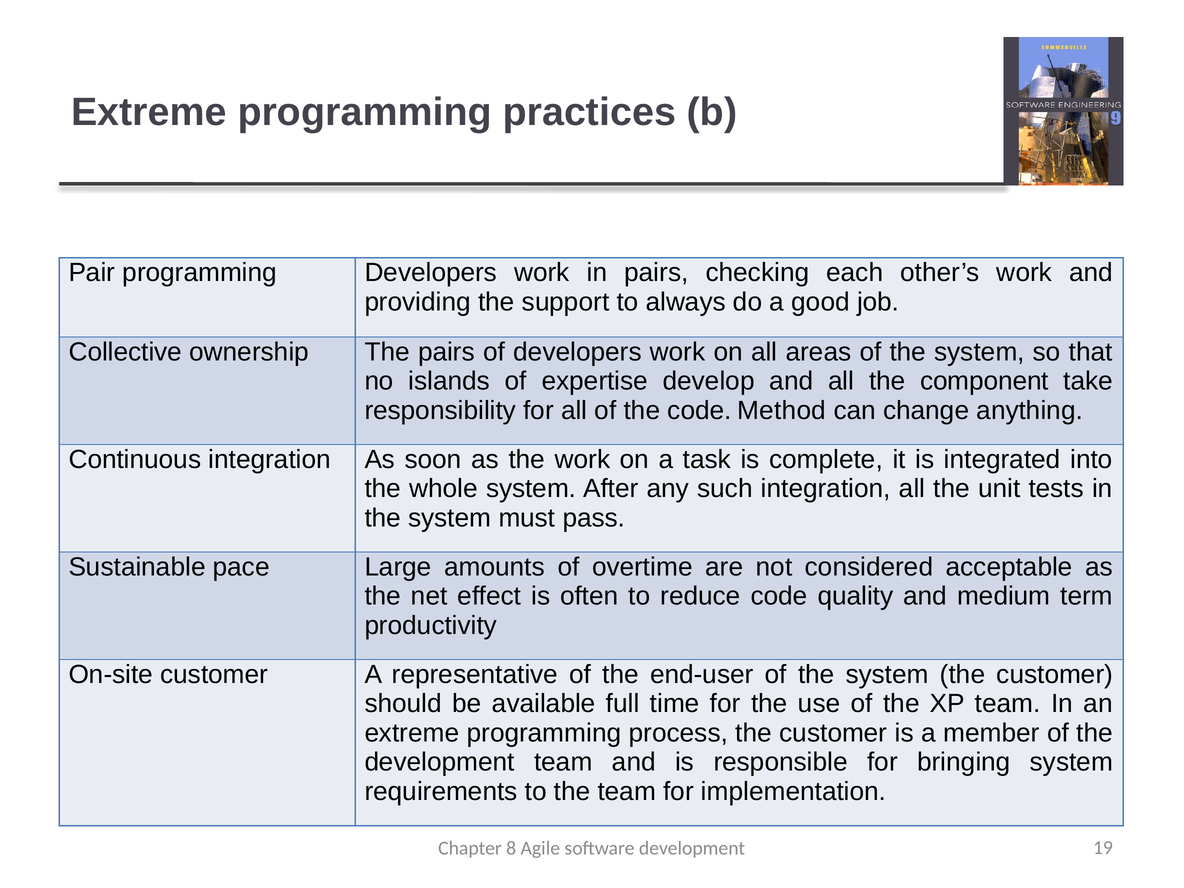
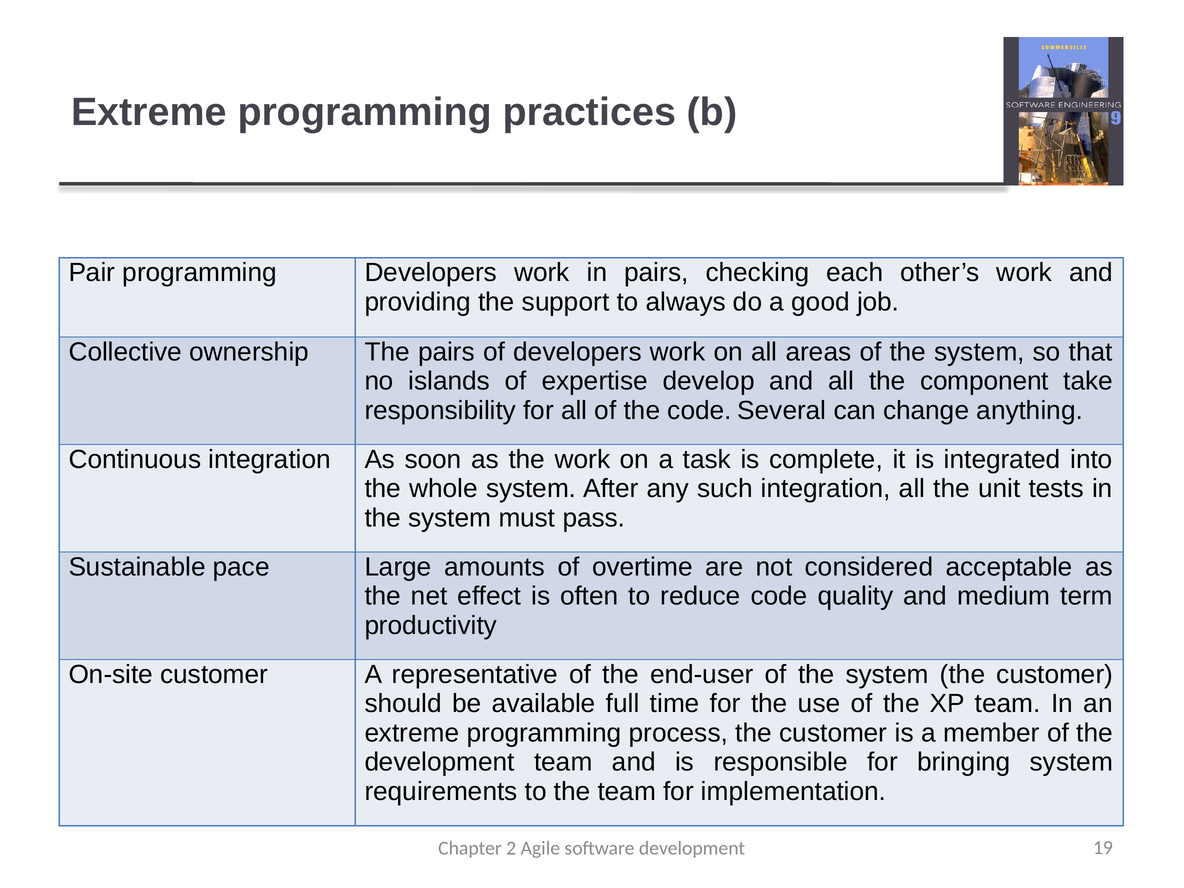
Method: Method -> Several (782, 410)
8: 8 -> 2 (511, 848)
